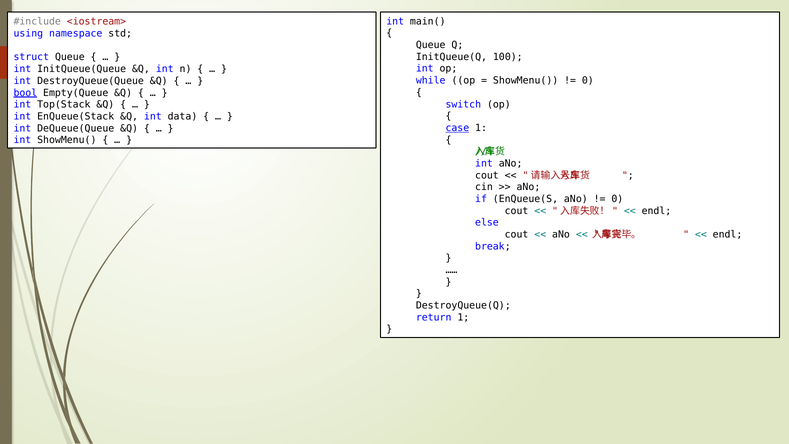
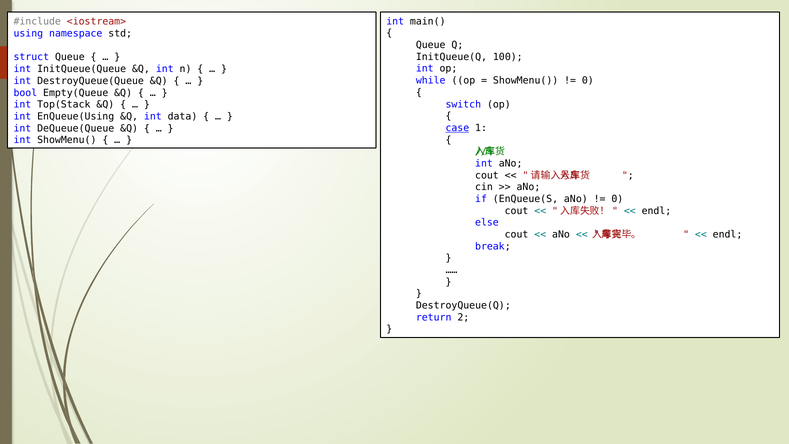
bool underline: present -> none (25, 93)
EnQueue(Stack: EnQueue(Stack -> EnQueue(Using (76, 116)
return 1: 1 -> 2 (463, 317)
